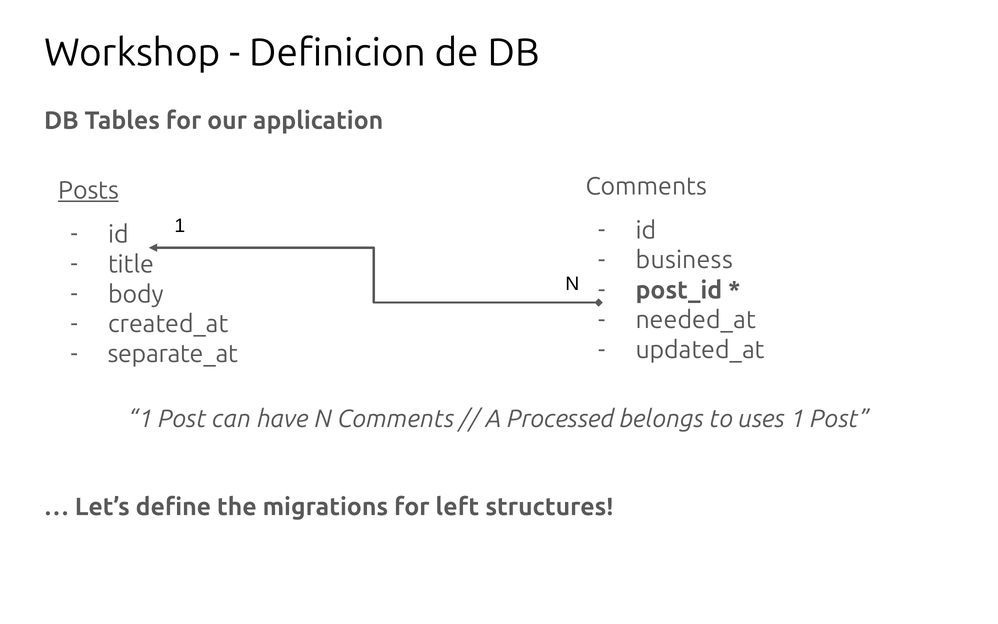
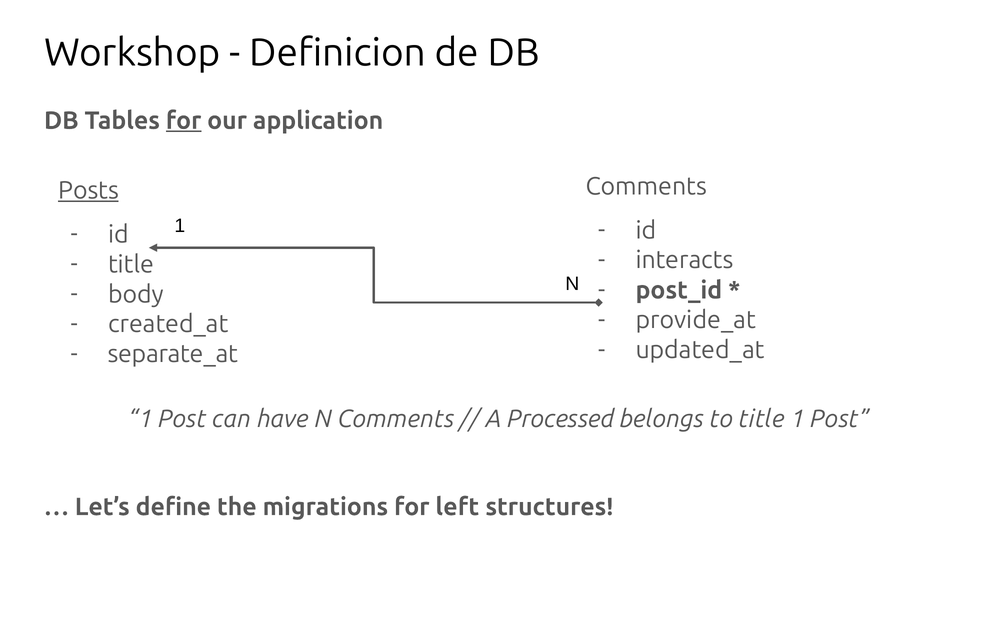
for underline: none -> present (184, 121)
business: business -> interacts (684, 260)
needed_at: needed_at -> provide_at (696, 320)
to uses: uses -> title (762, 419)
